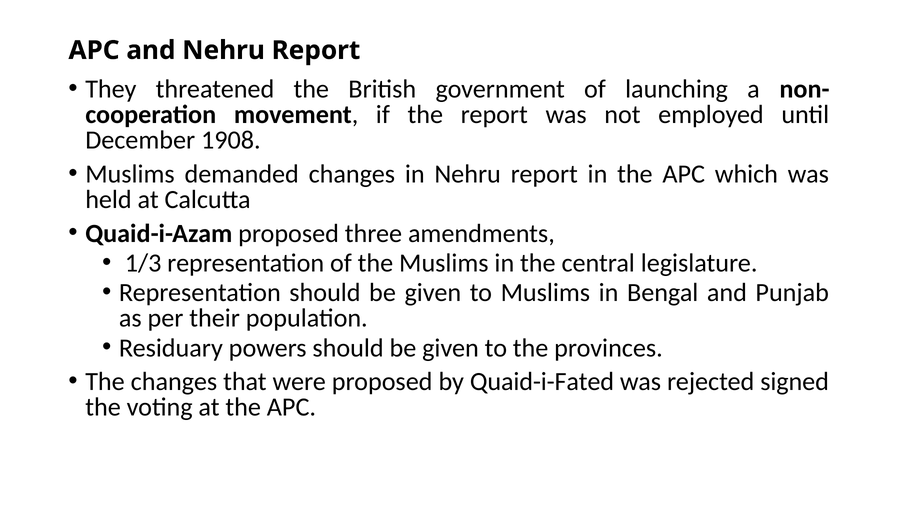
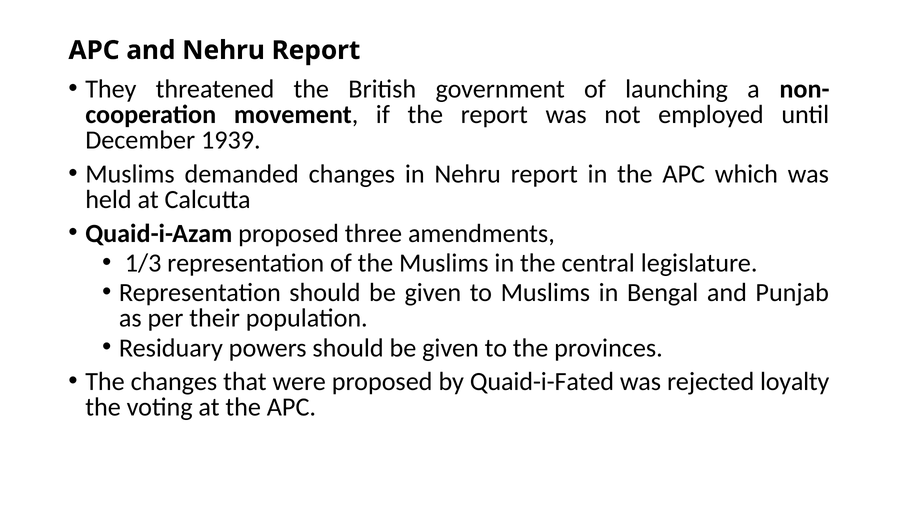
1908: 1908 -> 1939 (231, 140)
signed: signed -> loyalty (795, 382)
